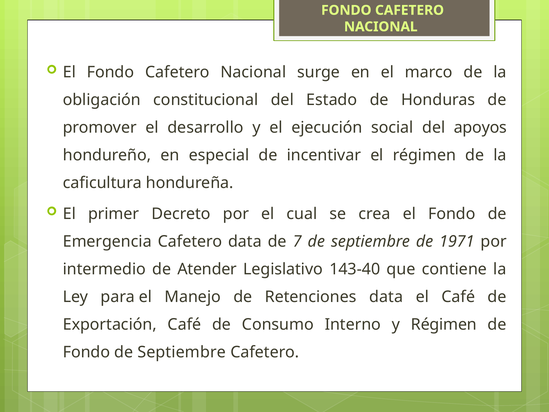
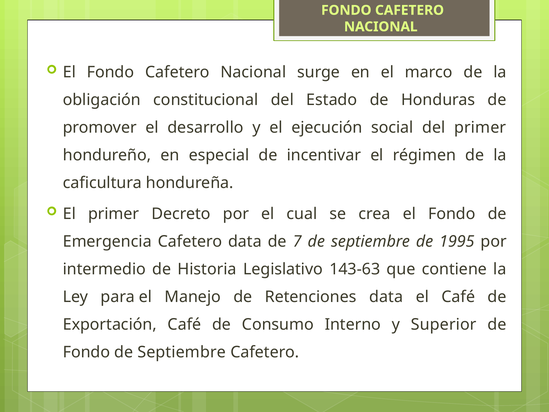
del apoyos: apoyos -> primer (480, 127)
1971: 1971 -> 1995 (457, 241)
Atender: Atender -> Historia (207, 269)
143-40: 143-40 -> 143-63 (355, 269)
y Régimen: Régimen -> Superior (444, 324)
